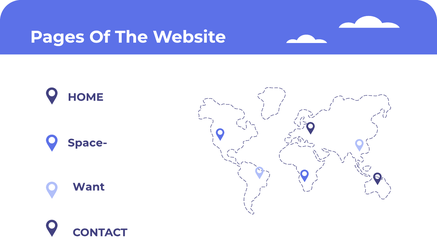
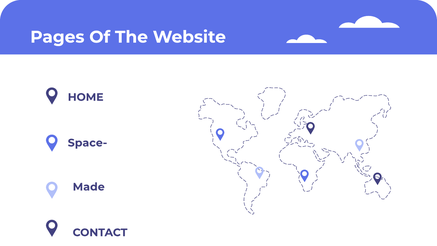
Want: Want -> Made (89, 187)
